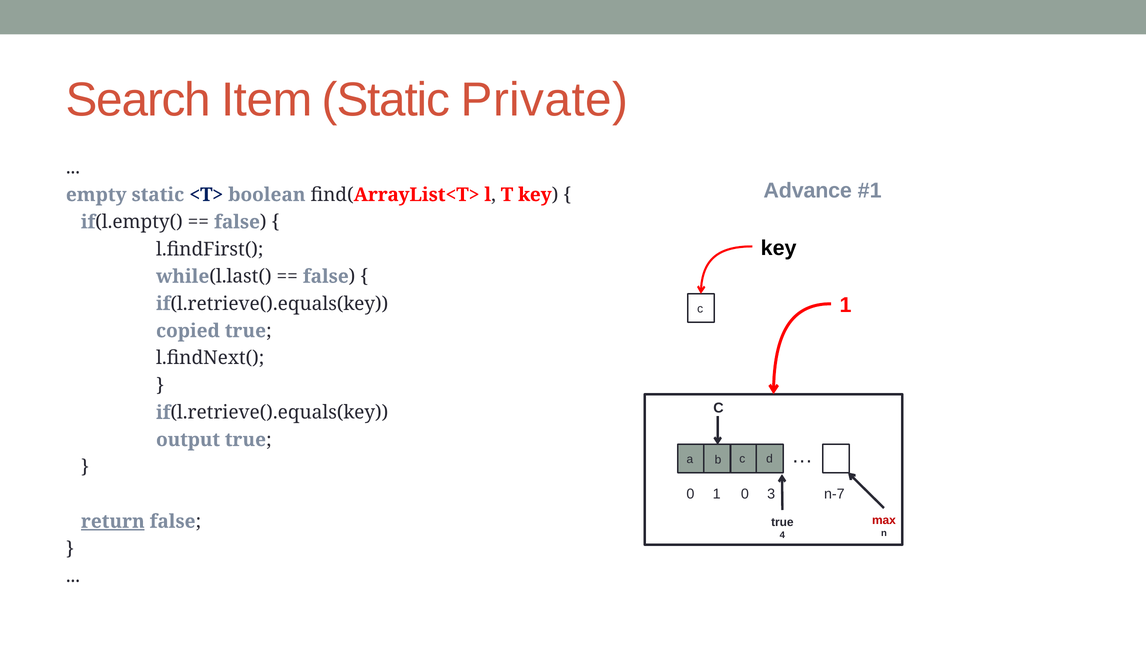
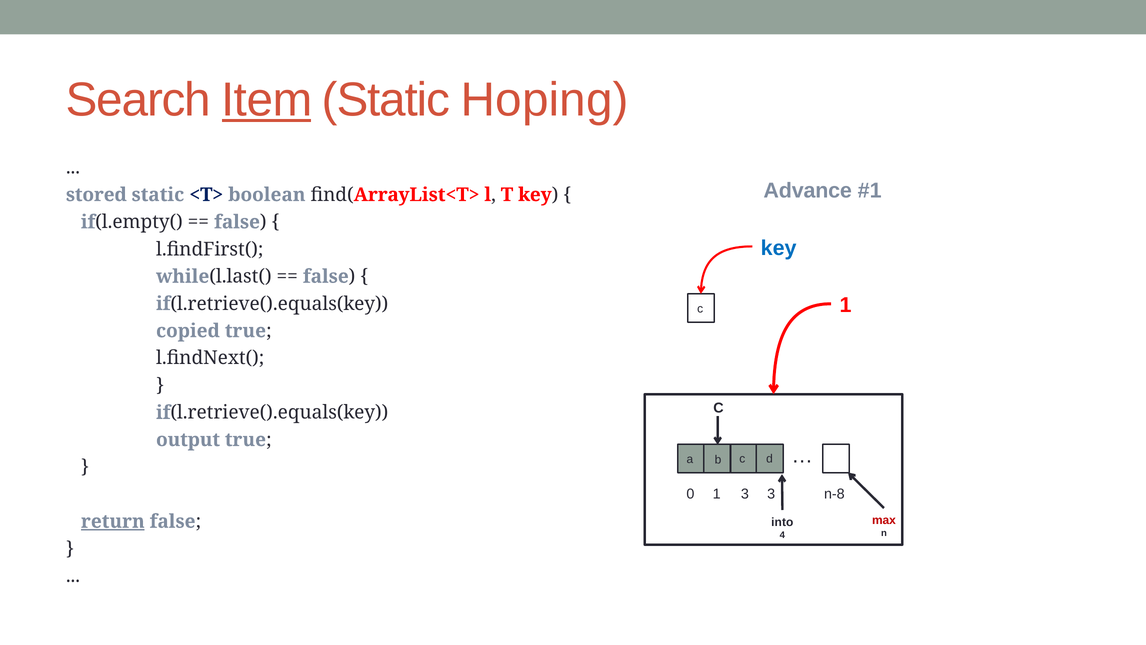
Item underline: none -> present (267, 100)
Private: Private -> Hoping (545, 100)
empty: empty -> stored (96, 195)
key colour: black -> blue (779, 248)
1 0: 0 -> 3 (745, 494)
n-7: n-7 -> n-8 (834, 494)
true: true -> into (782, 522)
